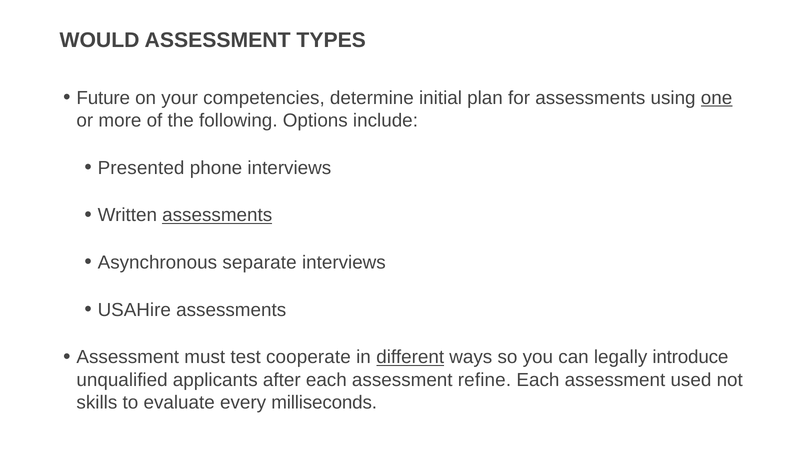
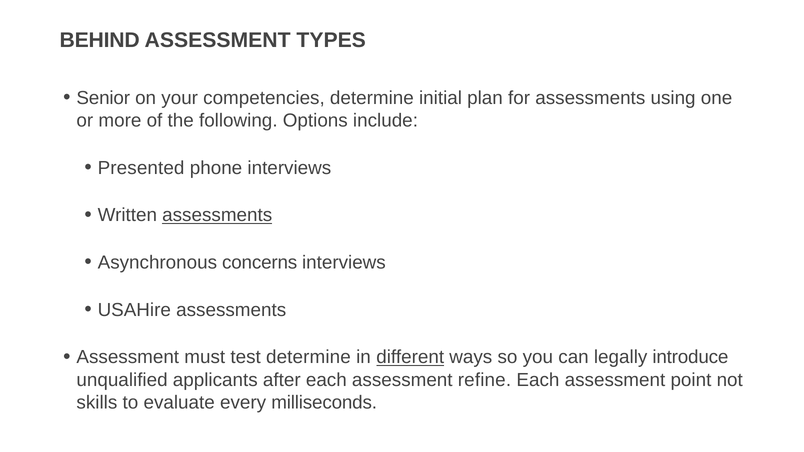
WOULD: WOULD -> BEHIND (100, 40)
Future: Future -> Senior (103, 98)
one underline: present -> none (717, 98)
separate: separate -> concerns (260, 263)
test cooperate: cooperate -> determine (308, 357)
used: used -> point (691, 380)
